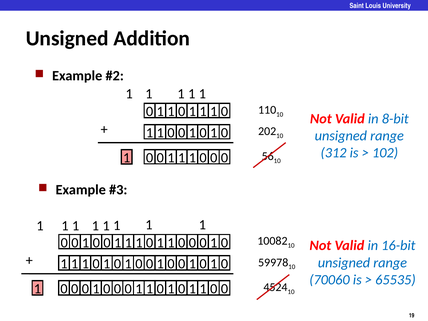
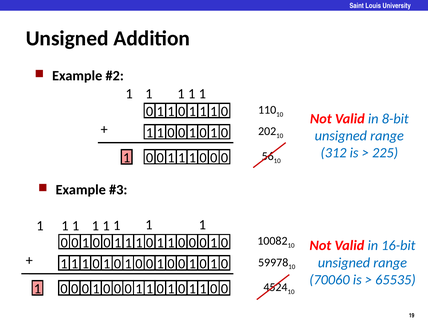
102: 102 -> 225 (385, 153)
